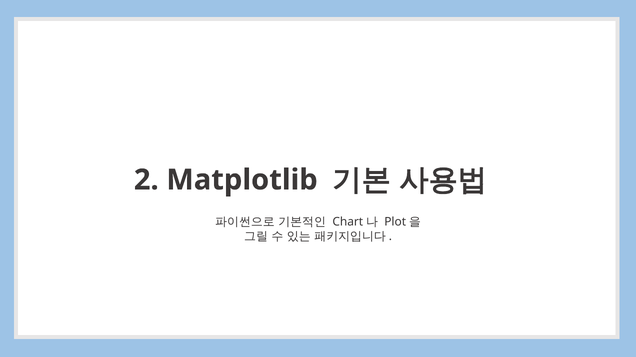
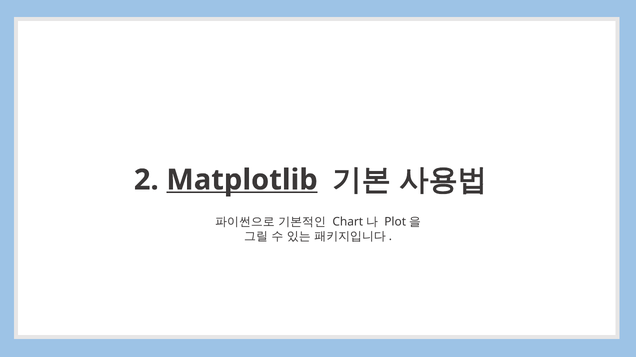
Matplotlib underline: none -> present (242, 180)
